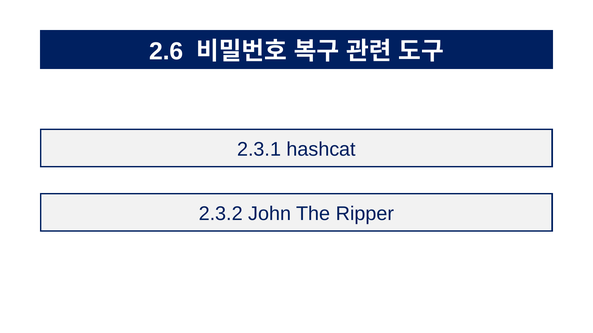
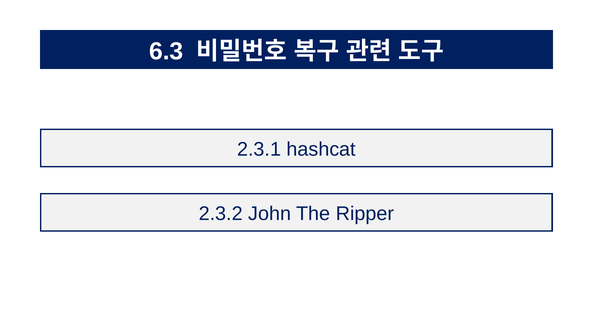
2.6: 2.6 -> 6.3 (166, 51)
